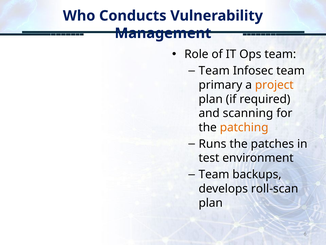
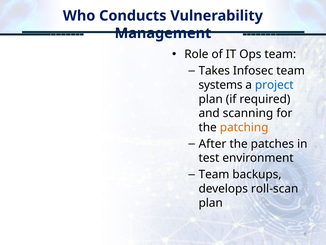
Team: Team -> Takes (214, 71)
primary: primary -> systems (220, 85)
project colour: orange -> blue (274, 85)
Runs: Runs -> After (212, 144)
